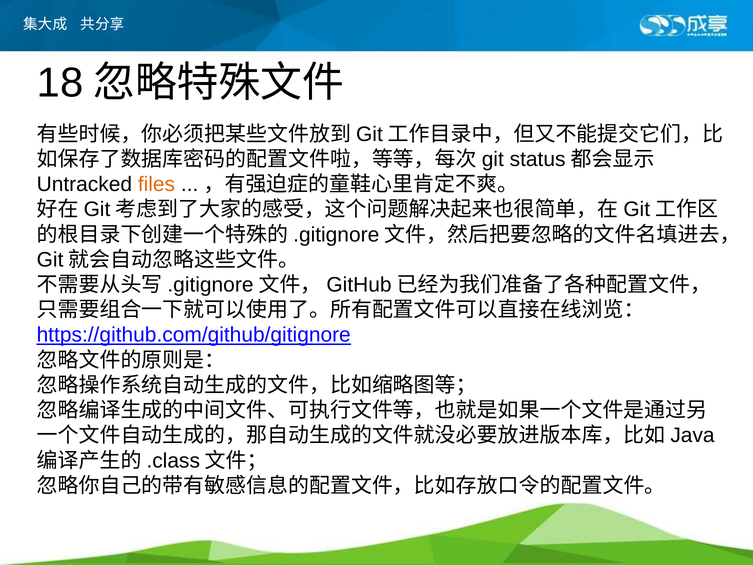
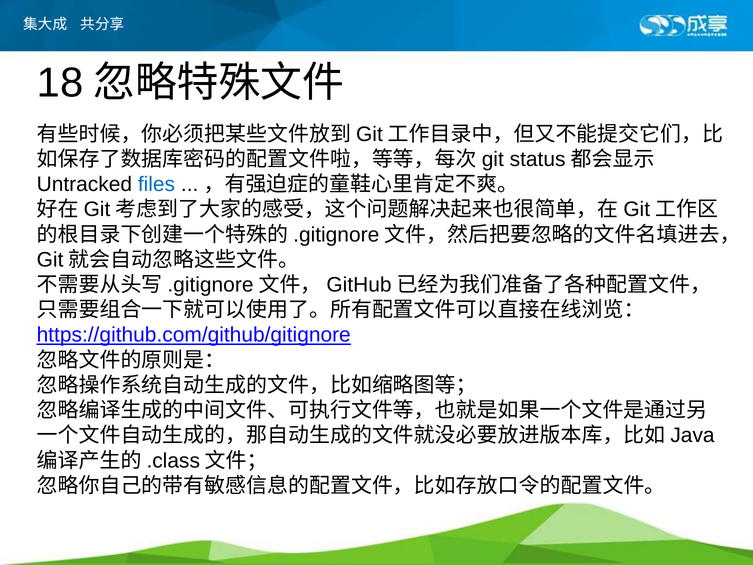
files colour: orange -> blue (156, 184)
